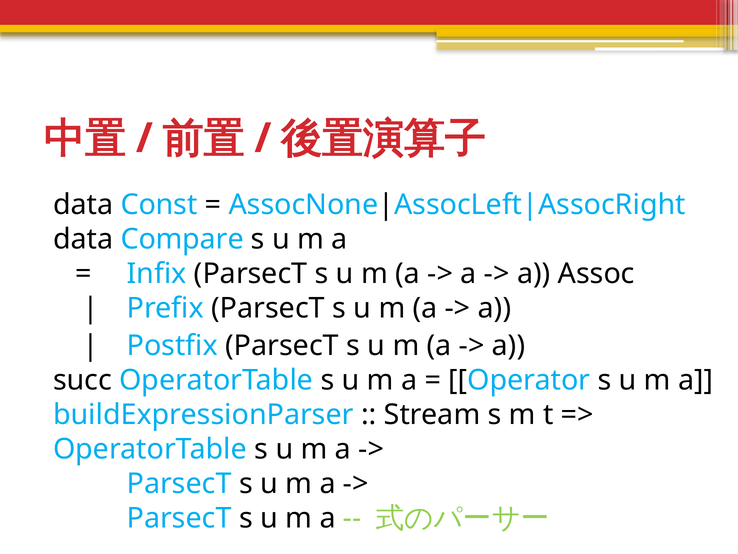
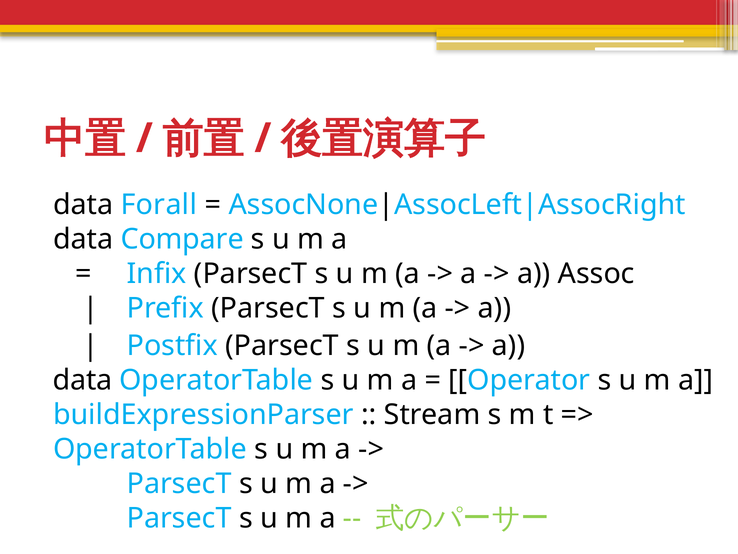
Const: Const -> Forall (159, 204)
succ: succ -> data (83, 380)
